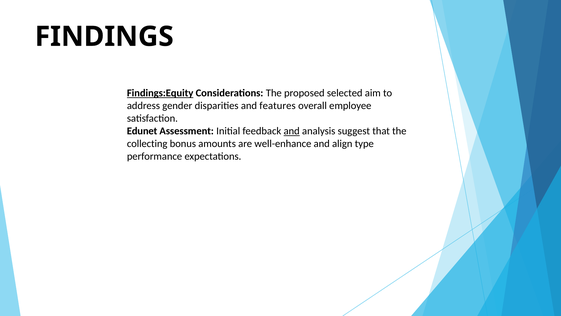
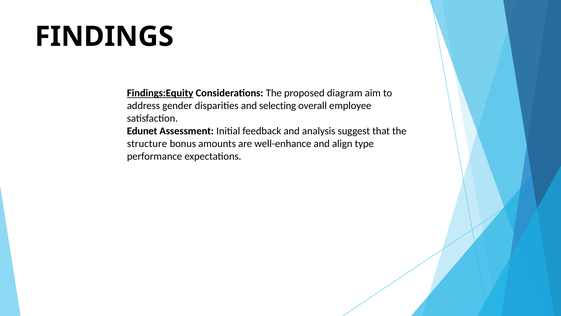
selected: selected -> diagram (345, 93)
features: features -> selecting (278, 106)
and underline: present -> none (292, 131)
collecting: collecting -> structure (147, 143)
